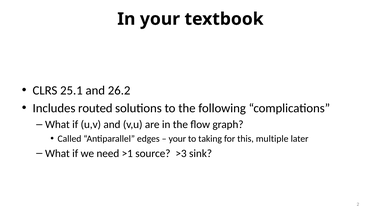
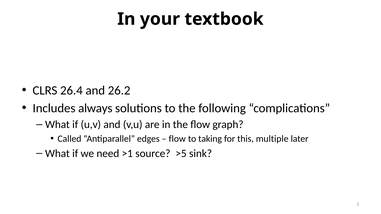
25.1: 25.1 -> 26.4 (71, 91)
routed: routed -> always (95, 108)
your: your -> flow (177, 139)
>3: >3 -> >5 (181, 154)
